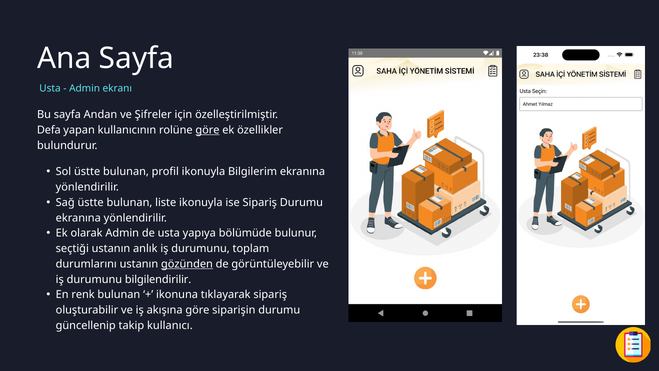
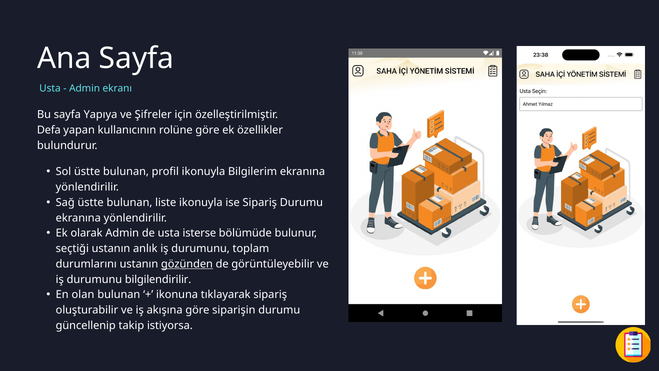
Andan: Andan -> Yapıya (100, 115)
göre underline: present -> none (207, 130)
yapıya: yapıya -> isterse (199, 233)
renk: renk -> olan (83, 295)
kullanıcı: kullanıcı -> istiyorsa (170, 325)
